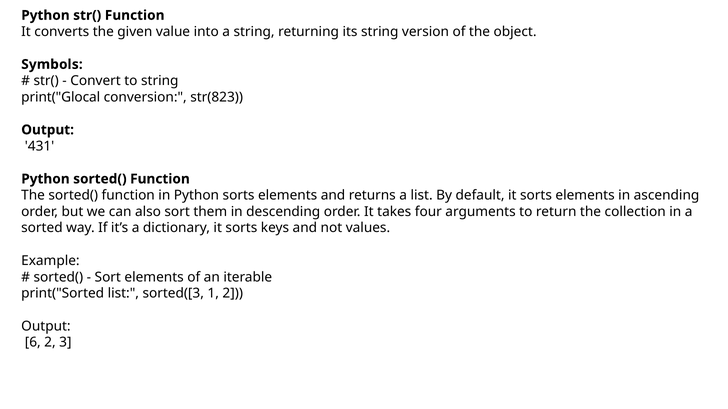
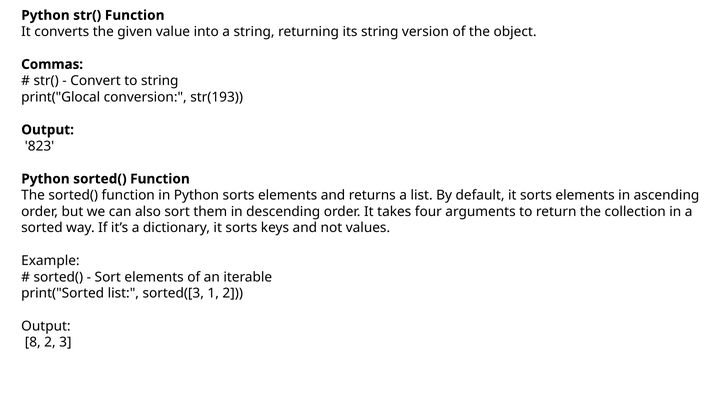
Symbols: Symbols -> Commas (52, 64)
str(823: str(823 -> str(193 (217, 97)
431: 431 -> 823 (40, 146)
6: 6 -> 8 (33, 343)
